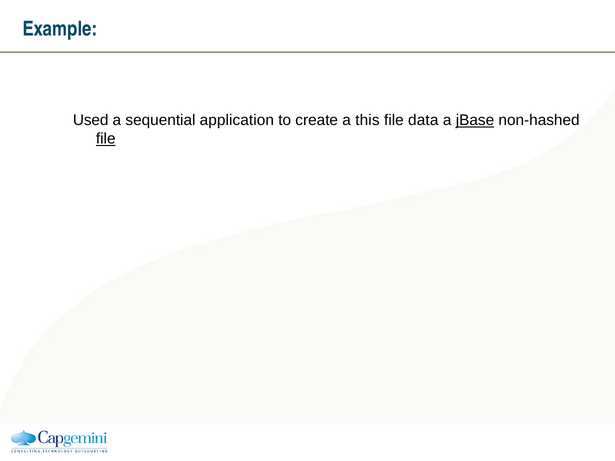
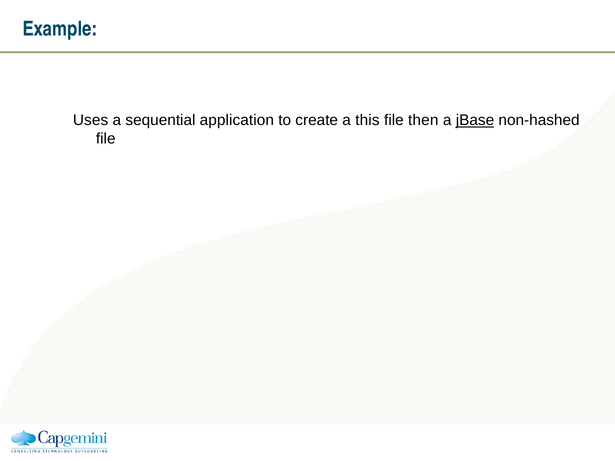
Used: Used -> Uses (91, 120)
data: data -> then (423, 120)
file underline: present -> none (106, 139)
